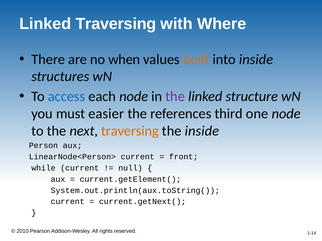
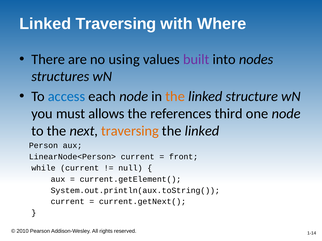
when: when -> using (124, 59)
built colour: orange -> purple (196, 59)
into inside: inside -> nodes (256, 59)
the colour: purple -> orange (175, 97)
easier: easier -> allows (106, 114)
inside: inside -> linked (202, 131)
